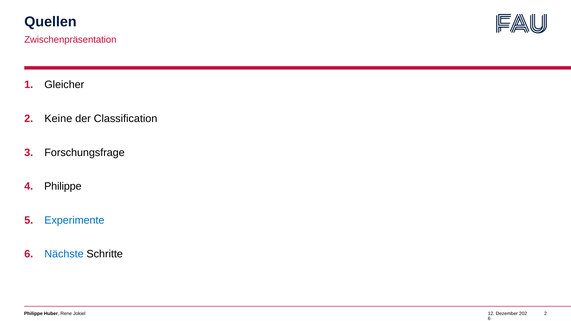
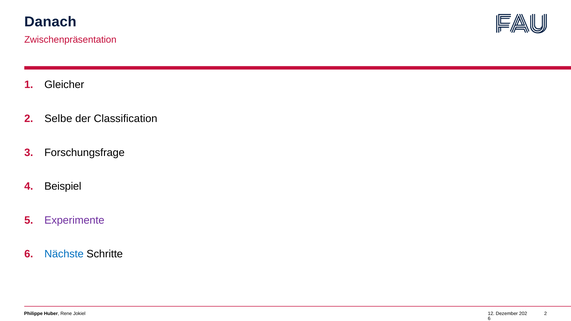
Quellen: Quellen -> Danach (50, 22)
Keine: Keine -> Selbe (58, 119)
Philippe: Philippe -> Beispiel (63, 187)
Experimente colour: blue -> purple (74, 220)
